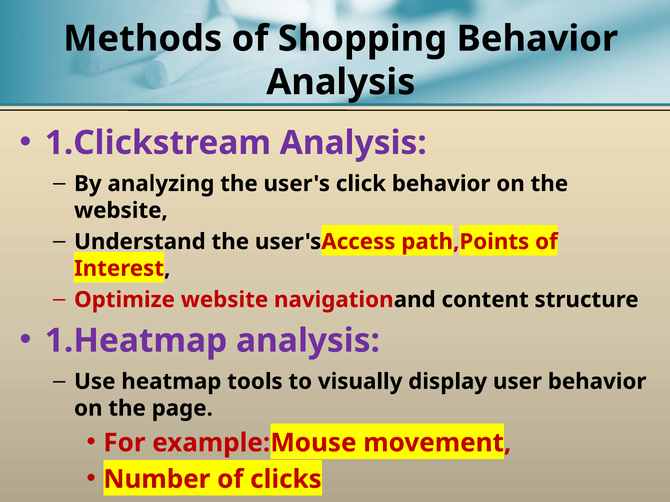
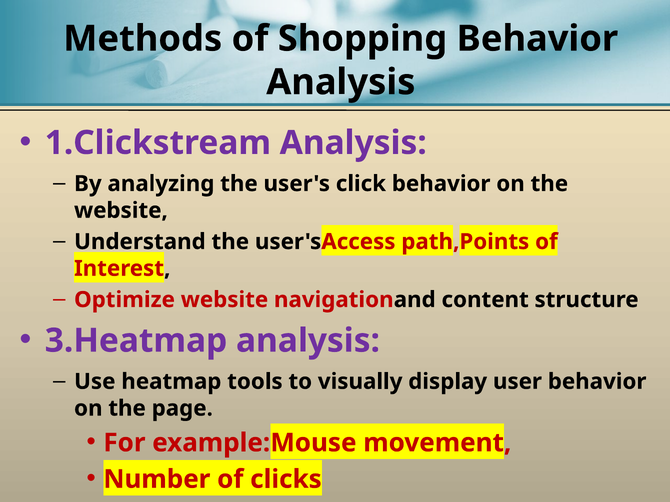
1.Heatmap: 1.Heatmap -> 3.Heatmap (136, 341)
